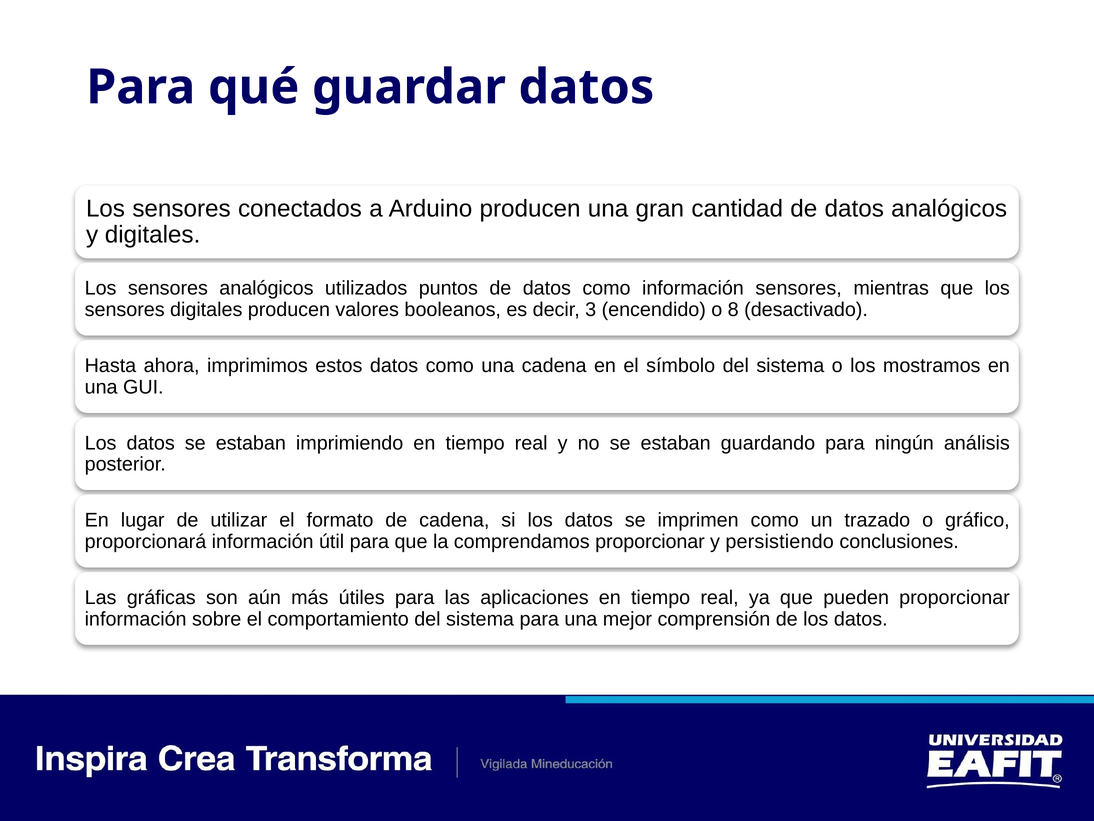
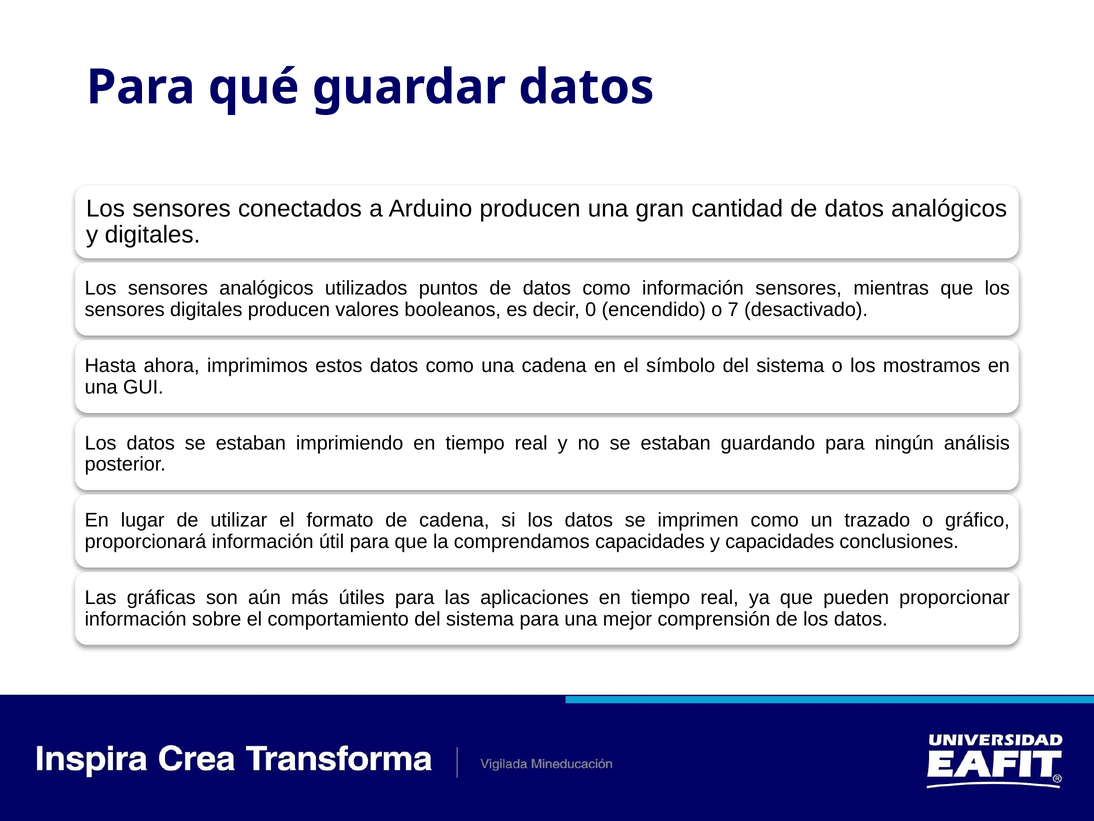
3: 3 -> 0 (591, 310)
8: 8 -> 7 (733, 310)
comprendamos proporcionar: proporcionar -> capacidades (650, 541)
y persistiendo: persistiendo -> capacidades (780, 541)
